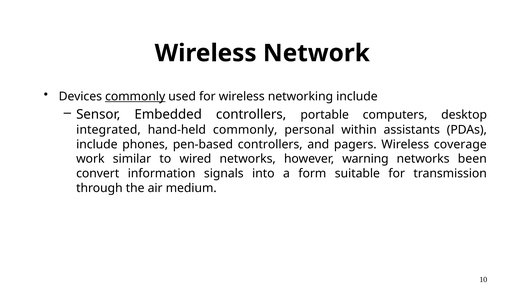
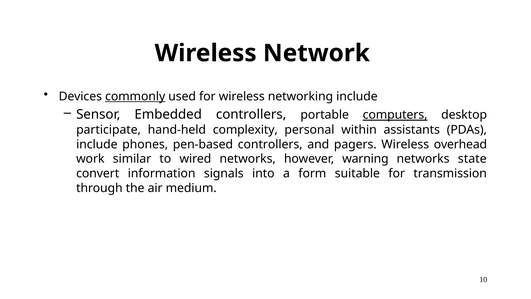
computers underline: none -> present (395, 115)
integrated: integrated -> participate (109, 130)
hand-held commonly: commonly -> complexity (245, 130)
coverage: coverage -> overhead (460, 144)
been: been -> state (472, 159)
